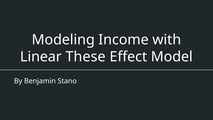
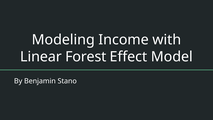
These: These -> Forest (86, 57)
